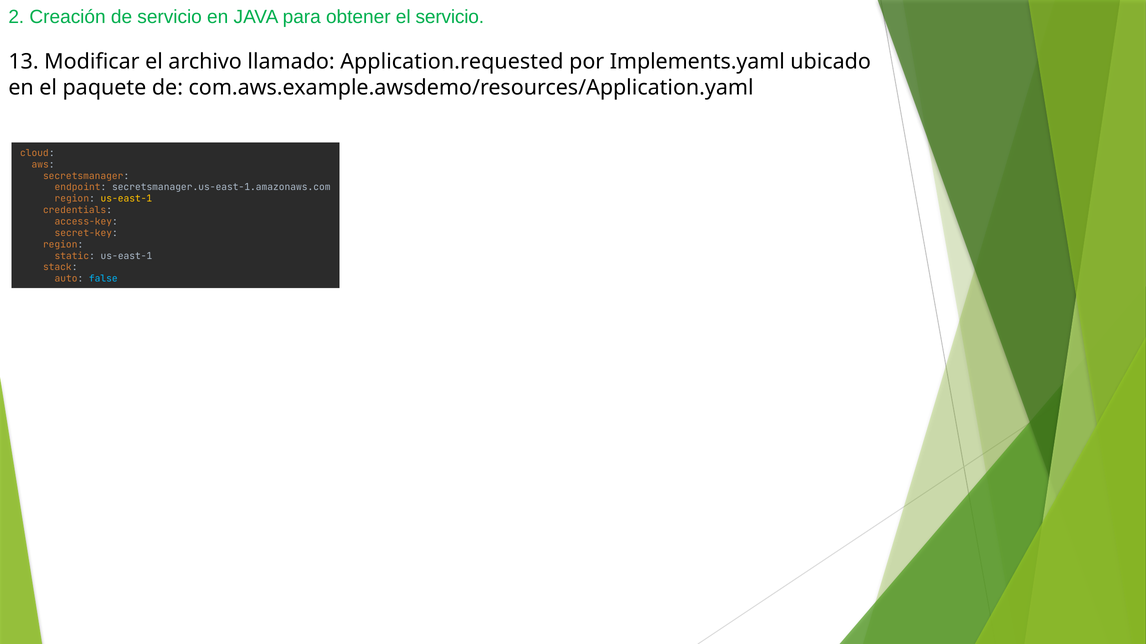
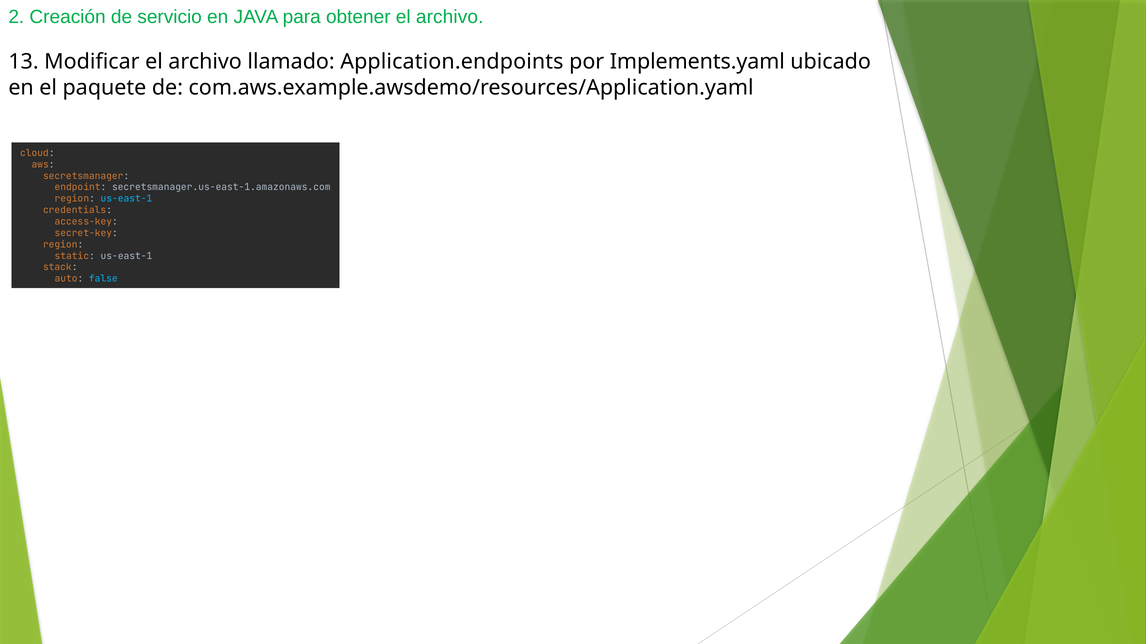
obtener el servicio: servicio -> archivo (450, 17)
Application.requested: Application.requested -> Application.endpoints (452, 62)
us-east-1 colour: yellow -> light blue (126, 199)
